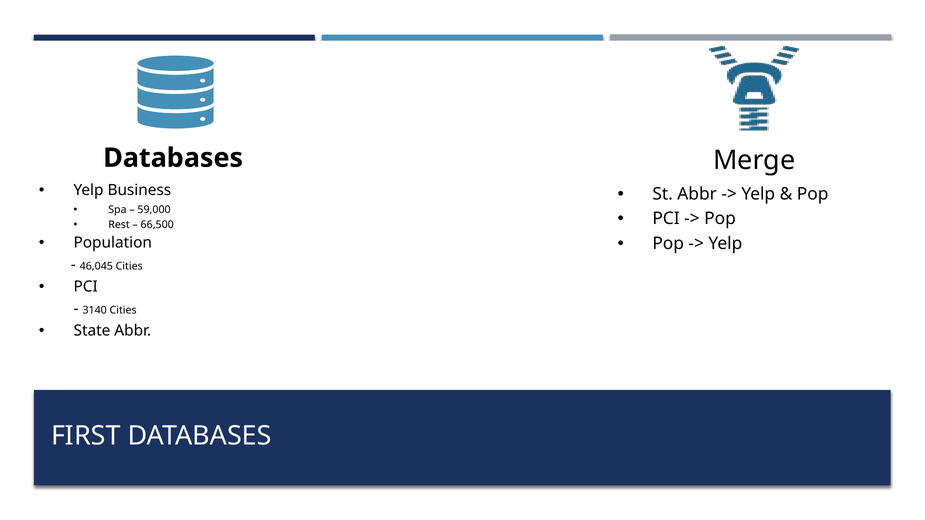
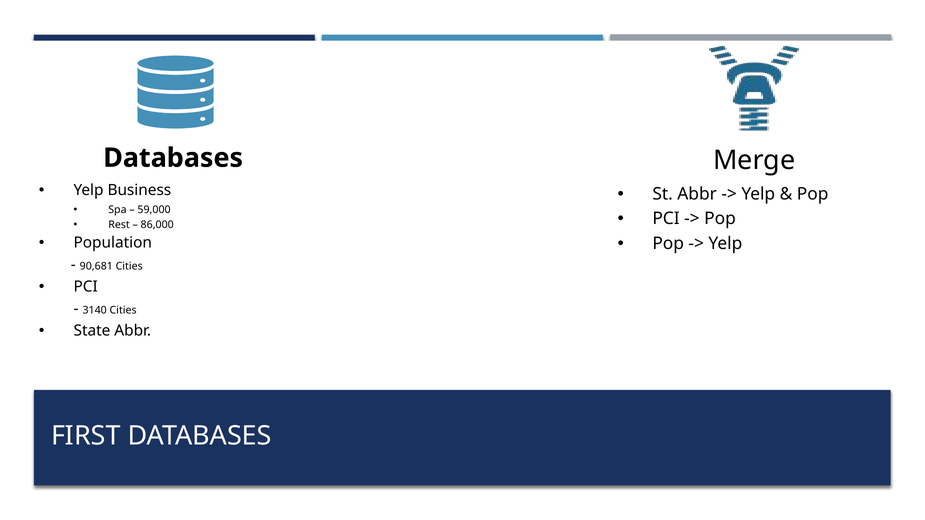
66,500: 66,500 -> 86,000 (157, 225)
46,045: 46,045 -> 90,681 (96, 266)
